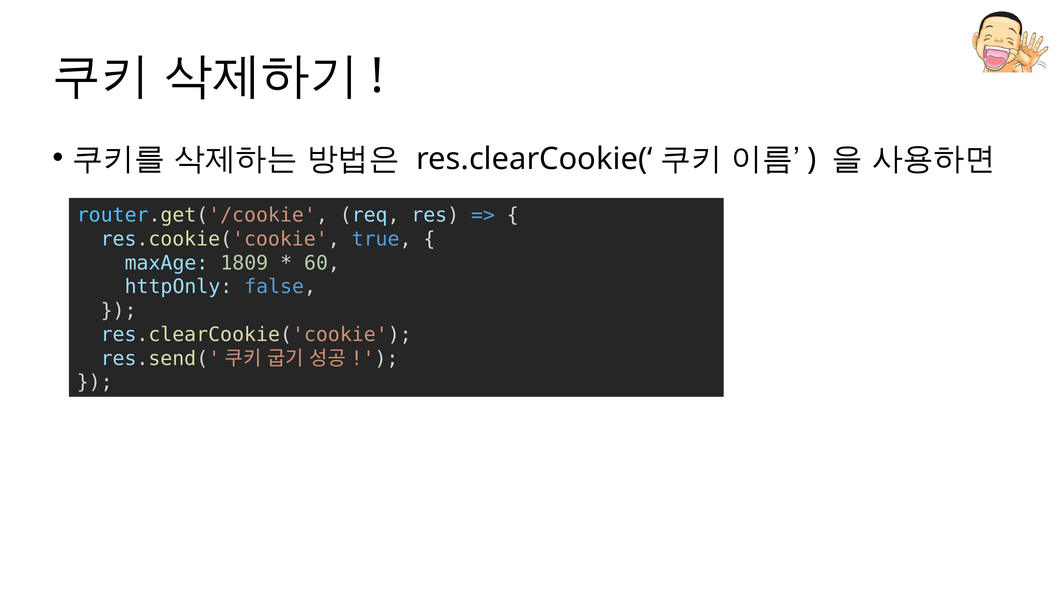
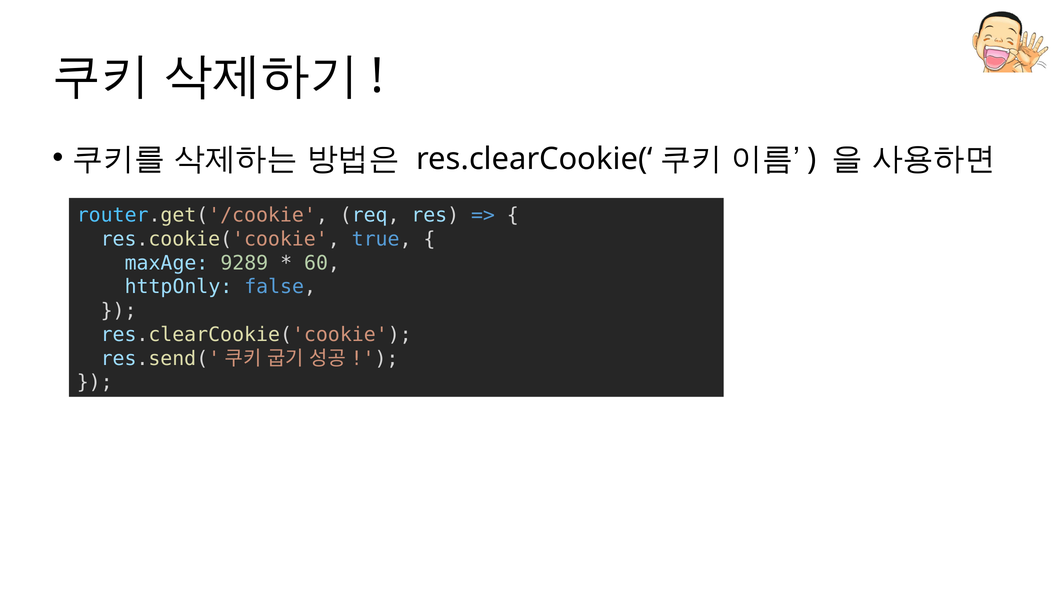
1809: 1809 -> 9289 (244, 263)
